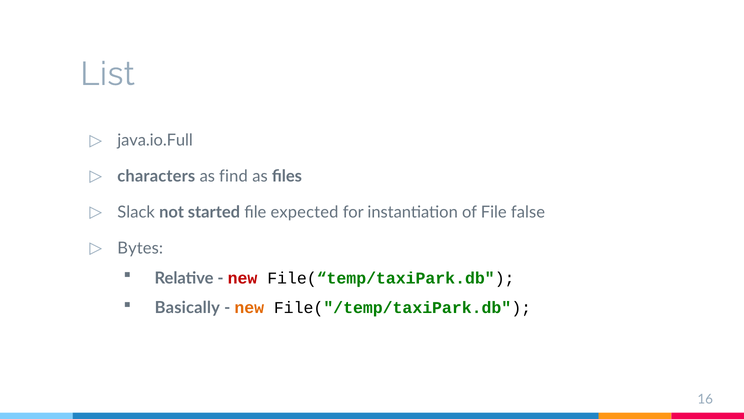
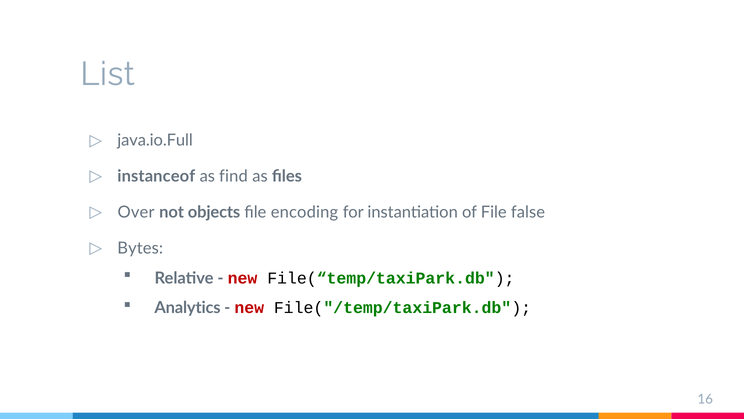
characters: characters -> instanceof (156, 176)
Slack: Slack -> Over (136, 212)
started: started -> objects (214, 212)
expected: expected -> encoding (304, 212)
Basically: Basically -> Analytics (187, 307)
new colour: orange -> red (249, 307)
